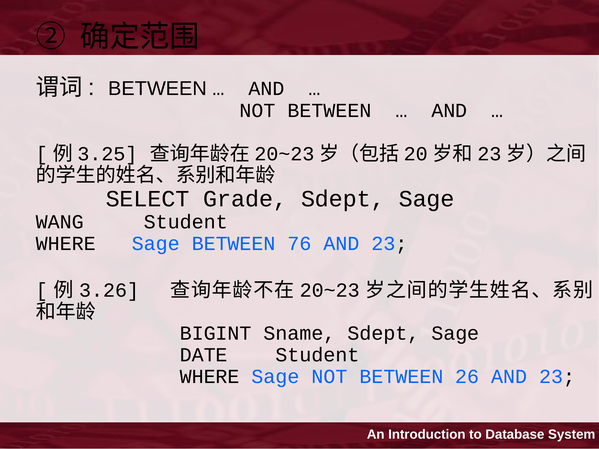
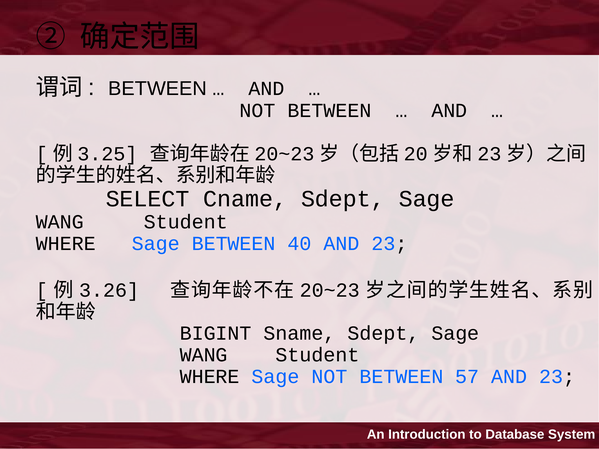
Grade: Grade -> Cname (245, 199)
76: 76 -> 40 (300, 244)
DATE: DATE -> WANG (204, 355)
26: 26 -> 57 (467, 377)
